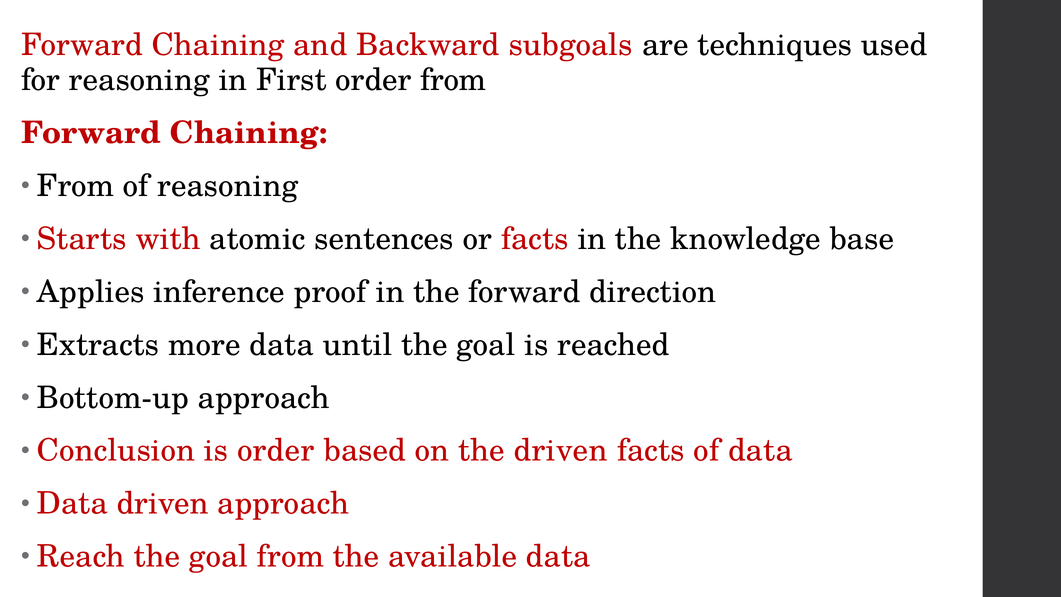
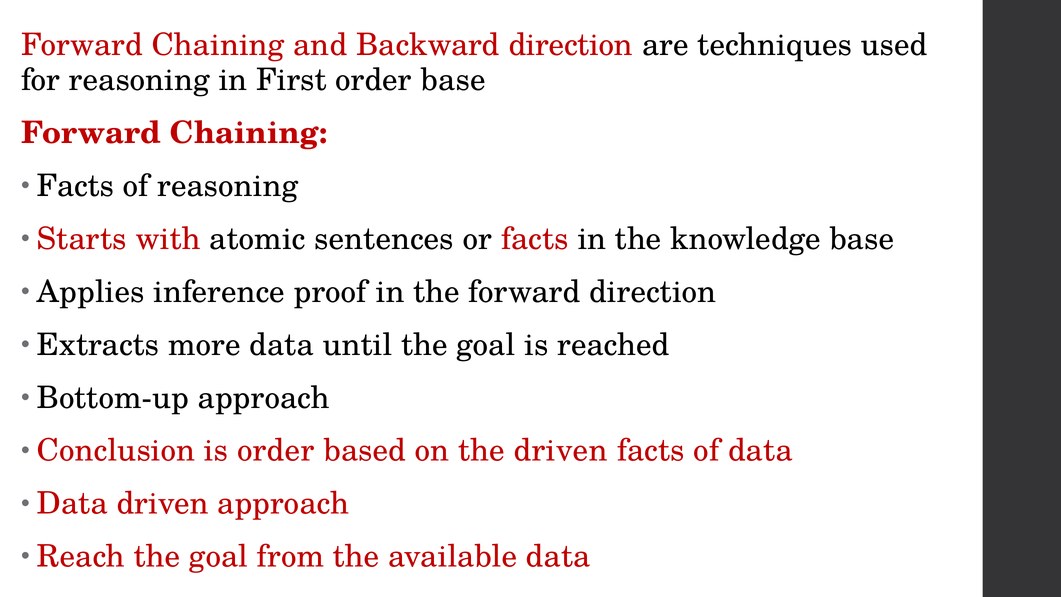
Backward subgoals: subgoals -> direction (571, 45)
order from: from -> base (453, 80)
From: From -> Facts (76, 186)
